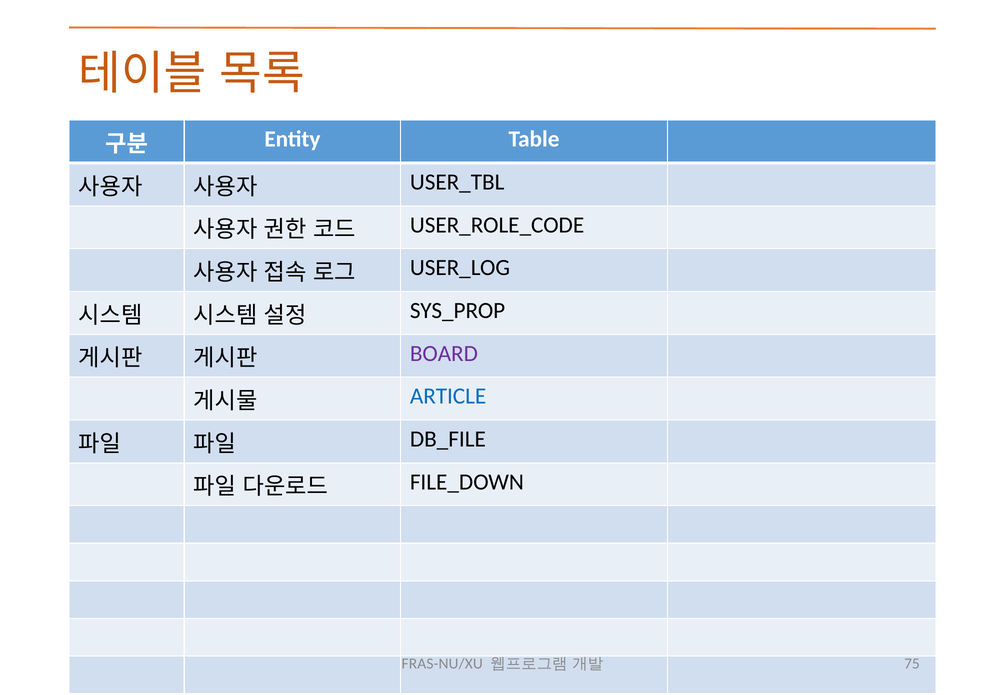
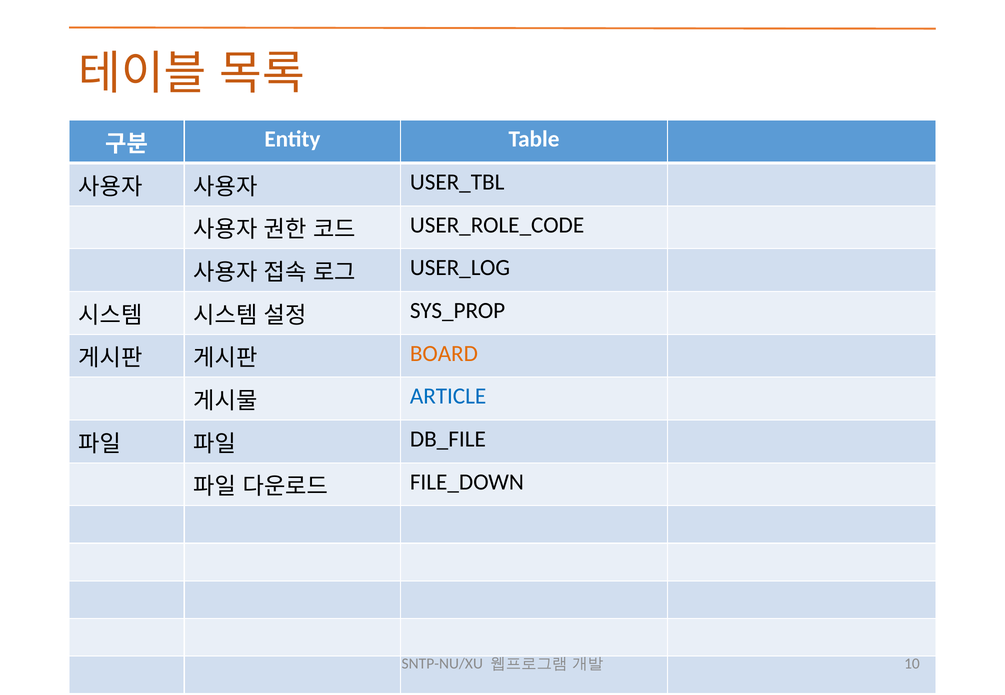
BOARD colour: purple -> orange (444, 354)
FRAS-NU/XU: FRAS-NU/XU -> SNTP-NU/XU (442, 664)
75: 75 -> 10 (912, 664)
